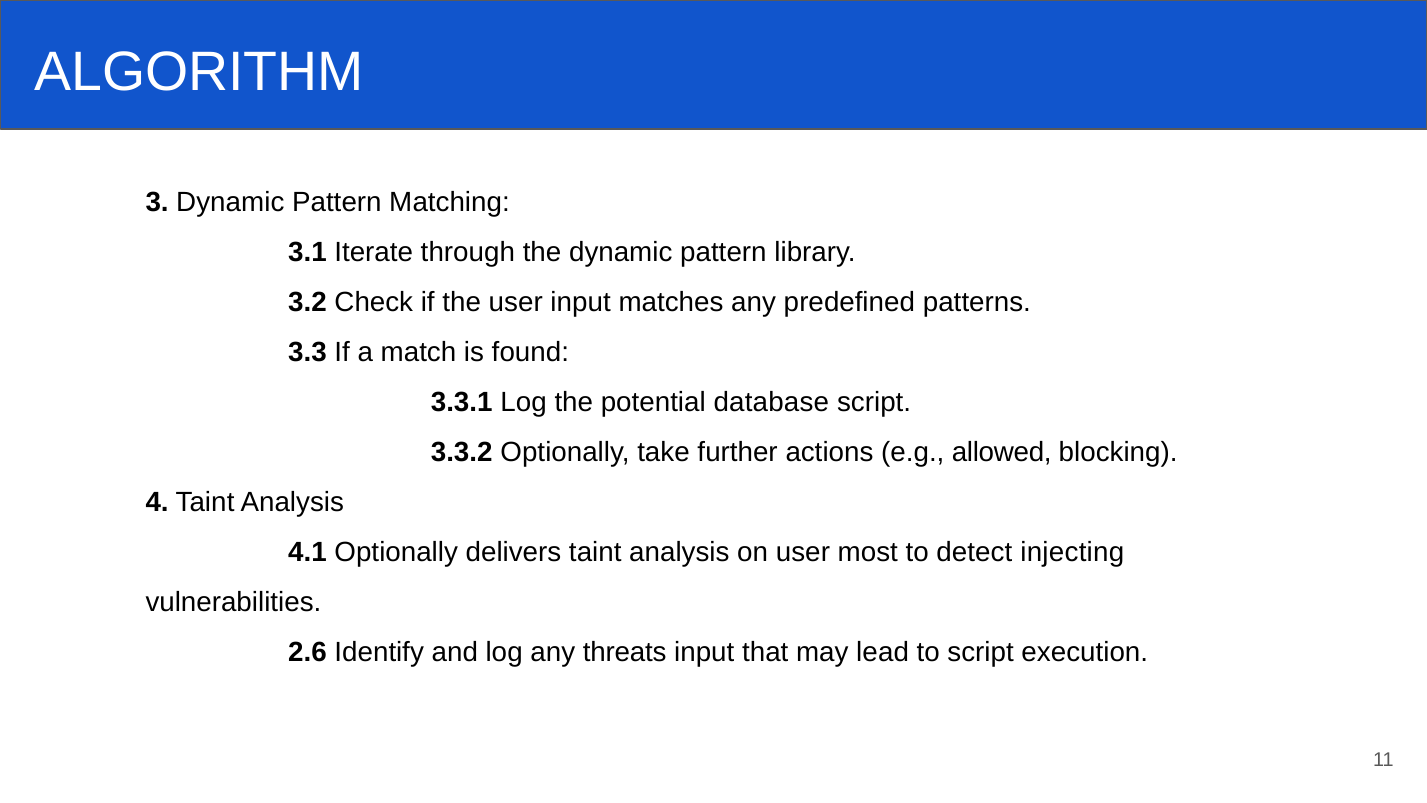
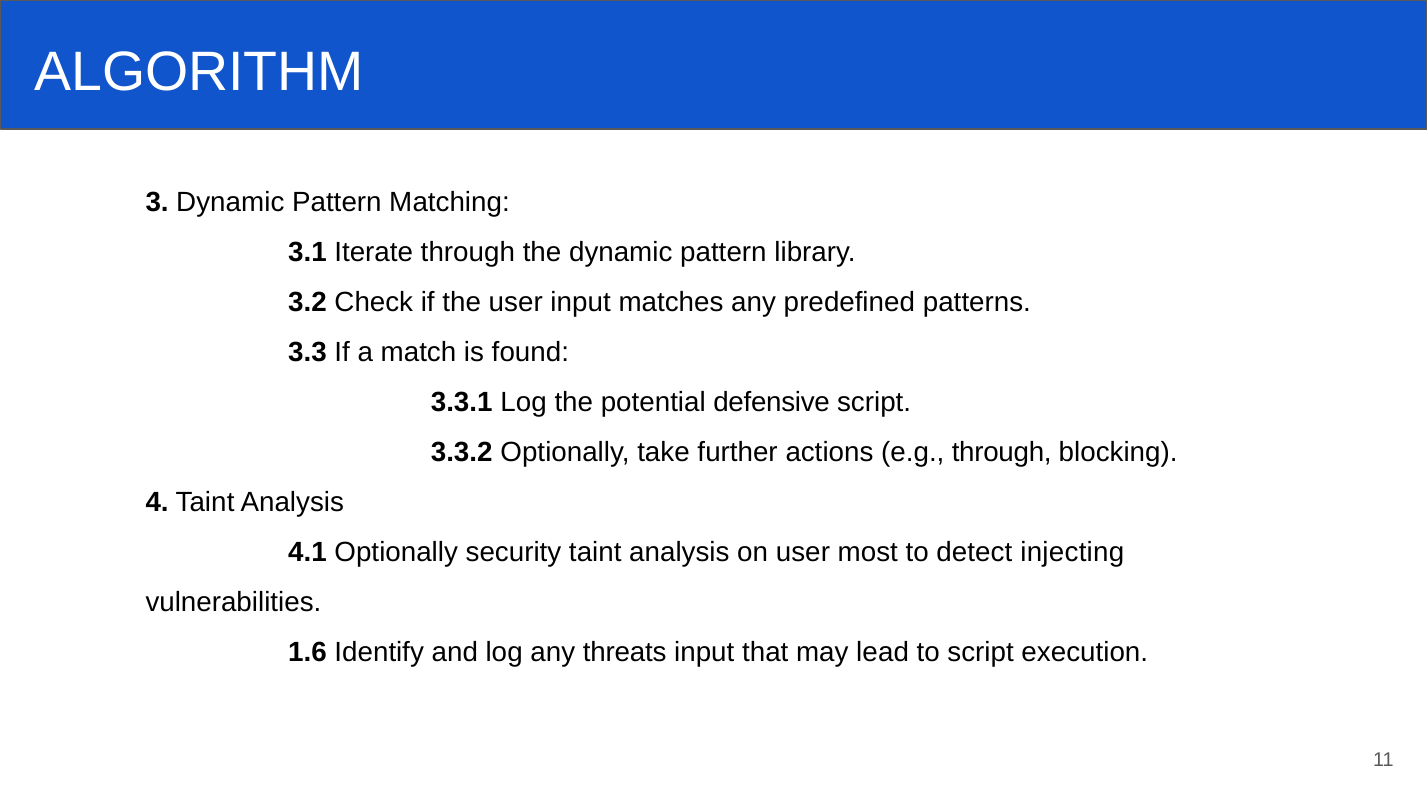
database: database -> defensive (772, 402)
e.g allowed: allowed -> through (1002, 452)
delivers: delivers -> security (513, 552)
2.6: 2.6 -> 1.6 (307, 652)
